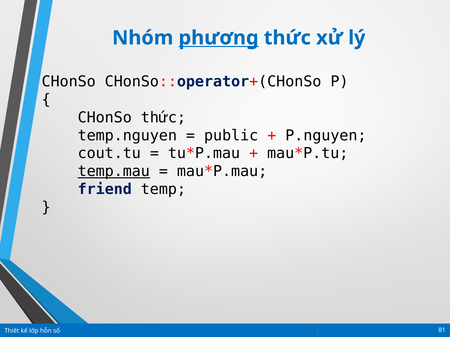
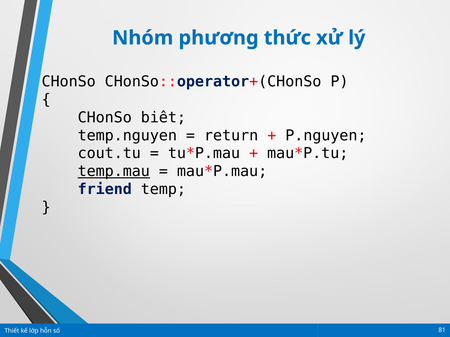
phương underline: present -> none (219, 38)
CHonSo thức: thức -> biết (163, 118)
public: public -> return (231, 136)
